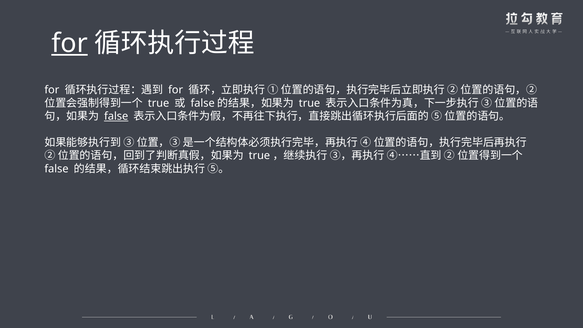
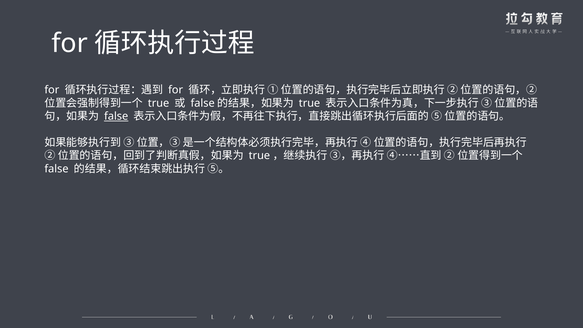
for underline: present -> none (70, 43)
